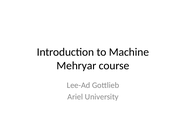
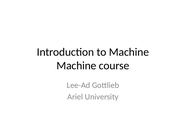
Mehryar: Mehryar -> Machine (76, 66)
